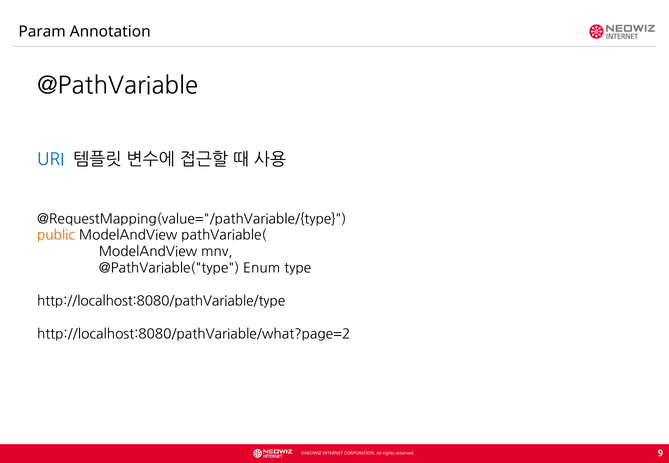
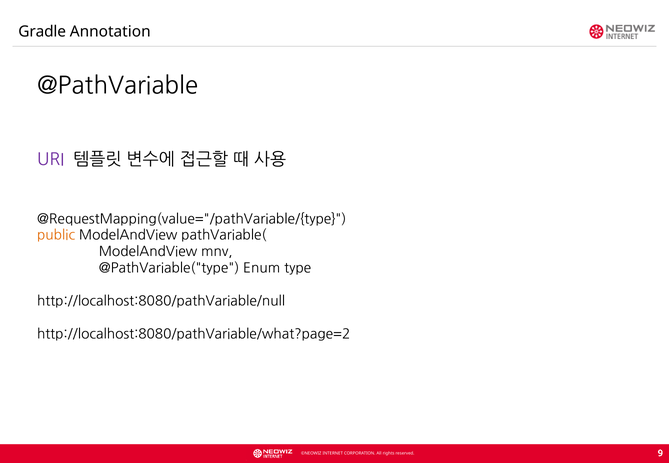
Param: Param -> Gradle (42, 32)
URI colour: blue -> purple (51, 160)
http://localhost:8080/pathVariable/type: http://localhost:8080/pathVariable/type -> http://localhost:8080/pathVariable/null (161, 301)
